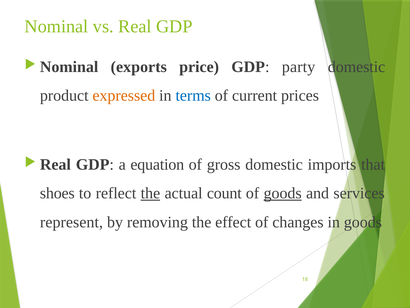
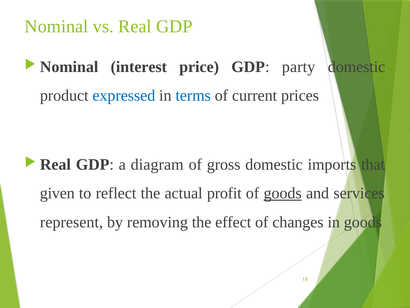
exports: exports -> interest (139, 67)
expressed colour: orange -> blue (124, 95)
equation: equation -> diagram (157, 164)
shoes: shoes -> given (57, 193)
the underline: present -> none (150, 193)
count: count -> profit (224, 193)
